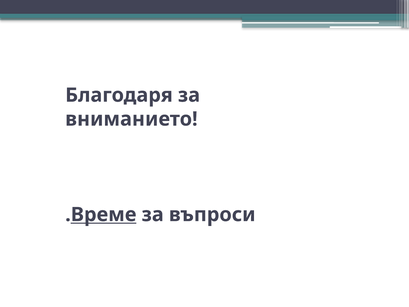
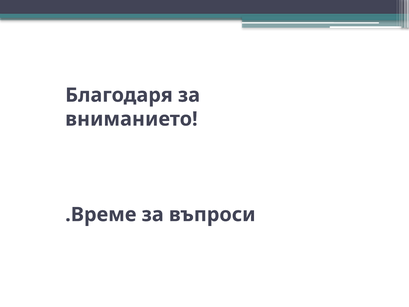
Време underline: present -> none (104, 214)
